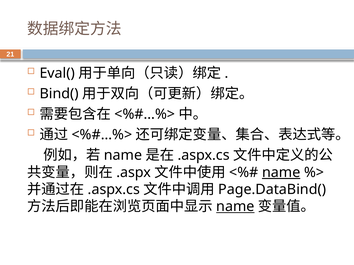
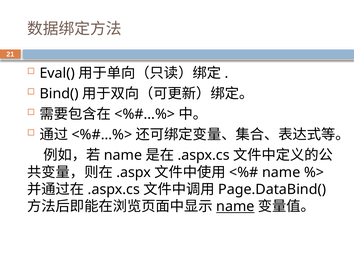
name underline: present -> none (281, 173)
